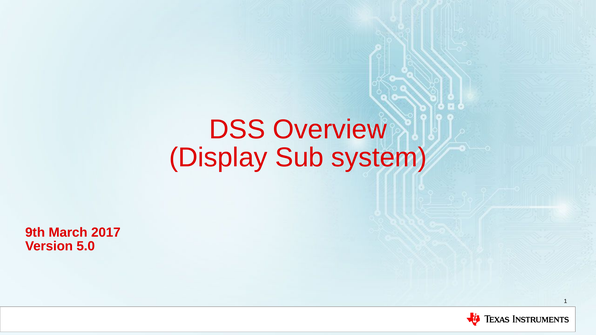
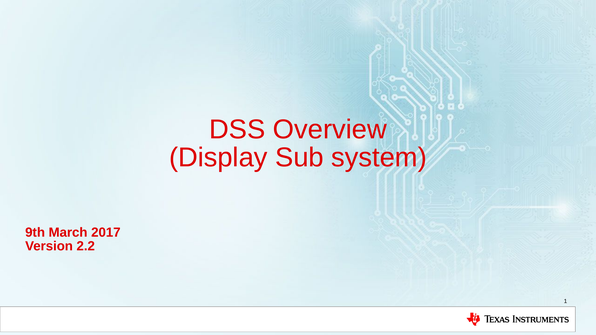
5.0: 5.0 -> 2.2 (86, 246)
